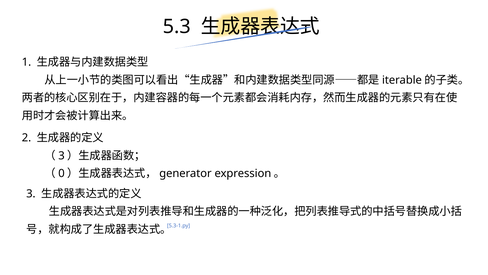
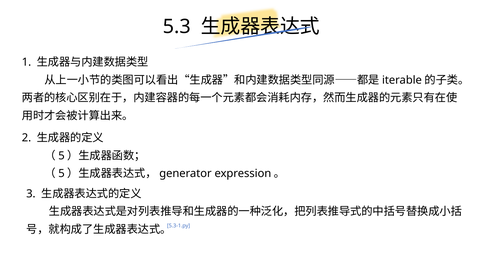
3: 3 -> 5 (61, 155)
0: 0 -> 5 (61, 173)
